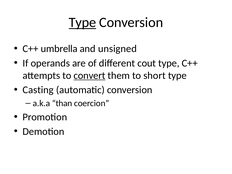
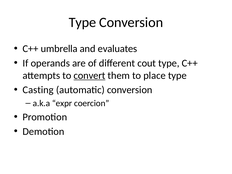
Type underline: present -> none (82, 22)
unsigned: unsigned -> evaluates (117, 49)
short: short -> place (155, 75)
than: than -> expr (62, 103)
